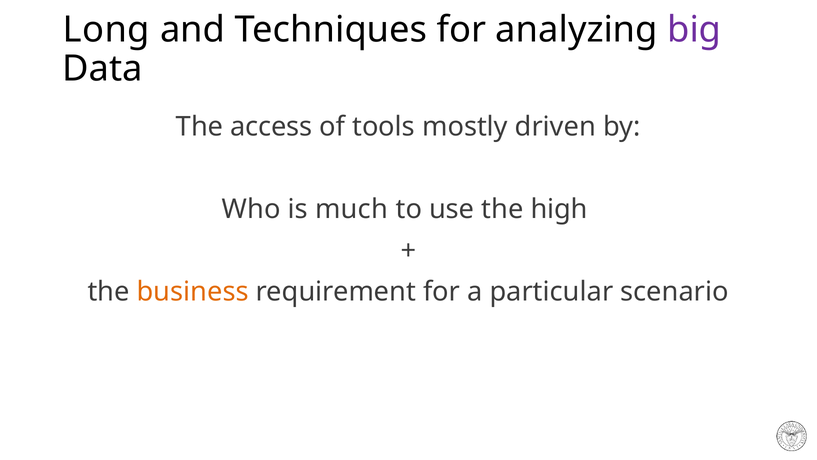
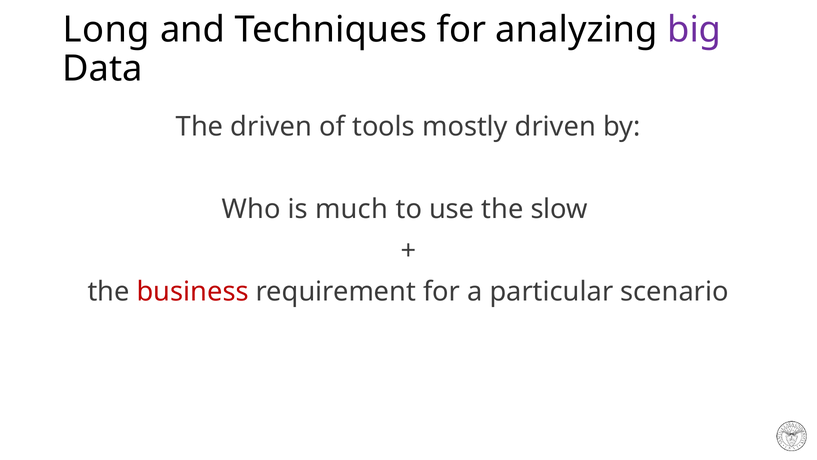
The access: access -> driven (271, 127)
high: high -> slow (559, 209)
business colour: orange -> red (193, 292)
